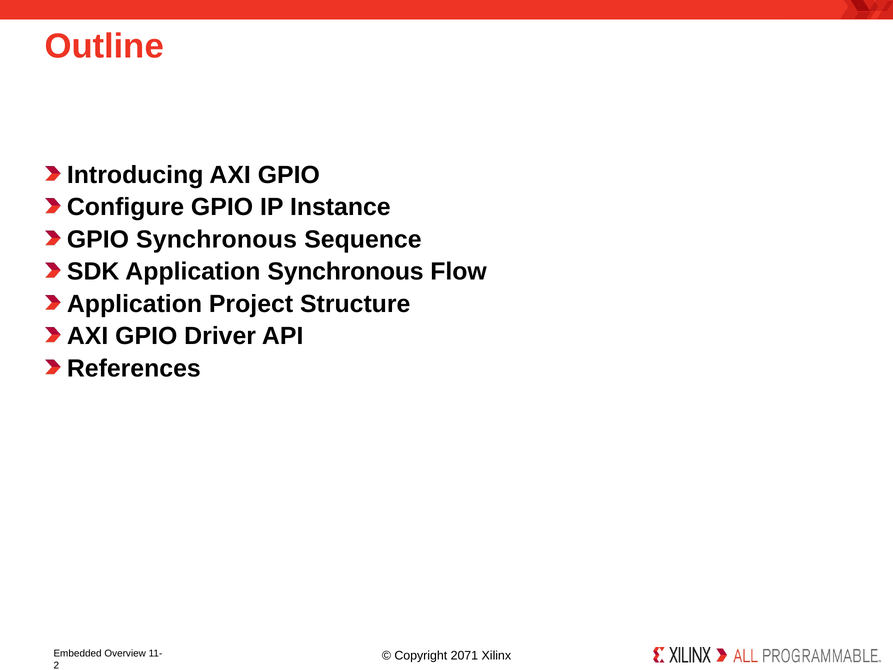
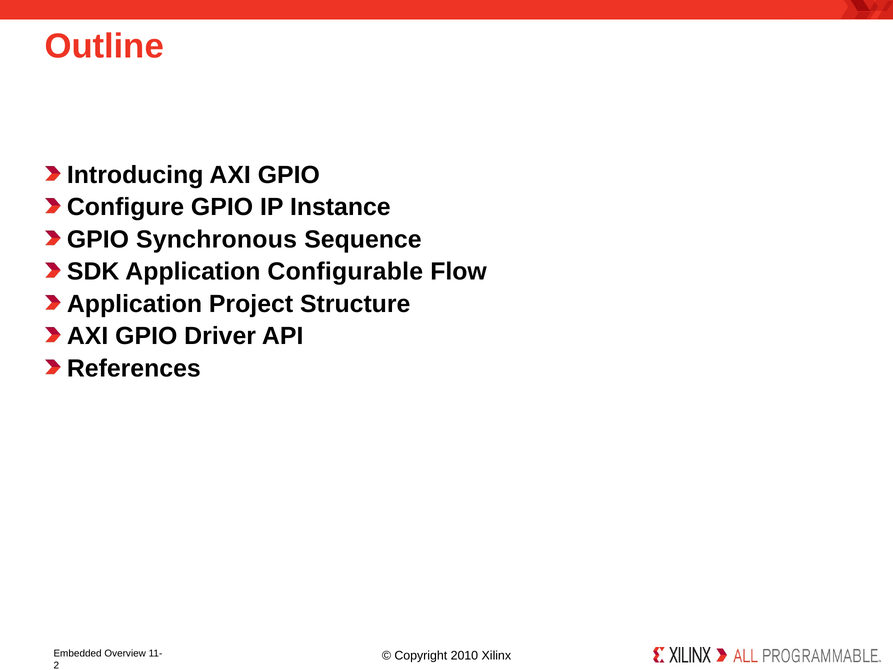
Application Synchronous: Synchronous -> Configurable (345, 272)
2071: 2071 -> 2010 (464, 655)
